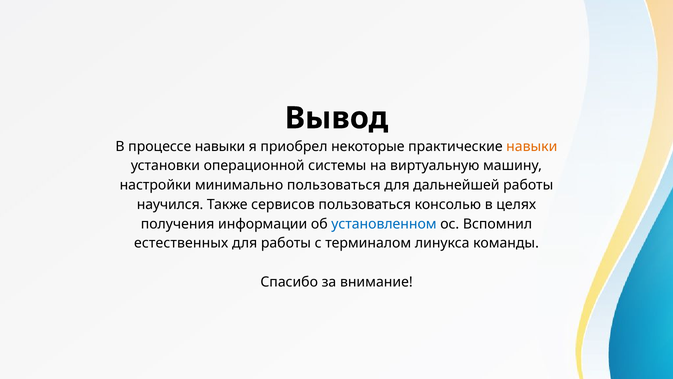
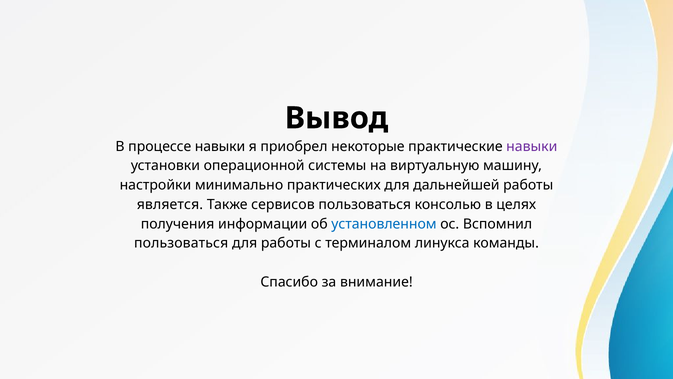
навыки colour: orange -> purple (532, 146)
минимально пользоваться: пользоваться -> практических (334, 185)
научился: научился -> является (170, 204)
естественных: естественных -> пользоваться (181, 243)
